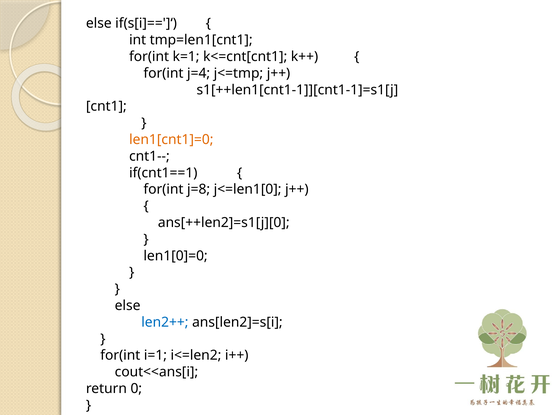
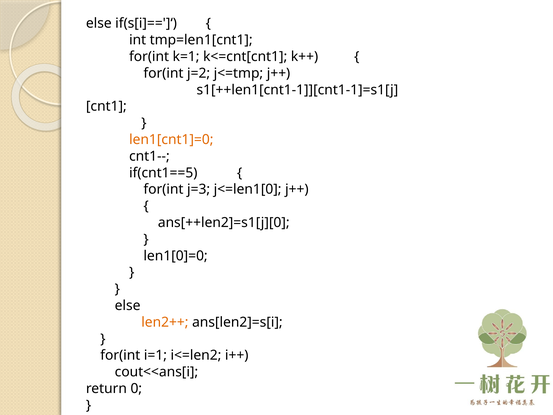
j=4: j=4 -> j=2 (199, 73)
if(cnt1==1: if(cnt1==1 -> if(cnt1==5 (163, 173)
j=8: j=8 -> j=3 (199, 189)
len2++ colour: blue -> orange (165, 322)
